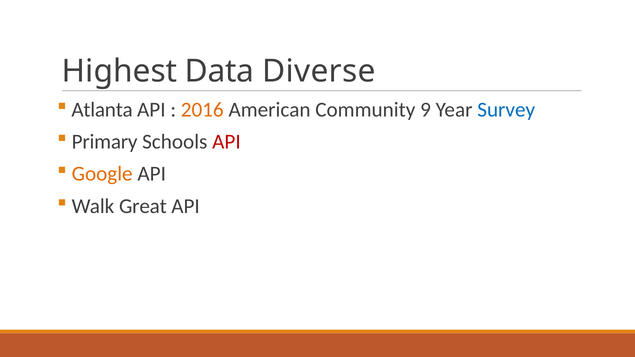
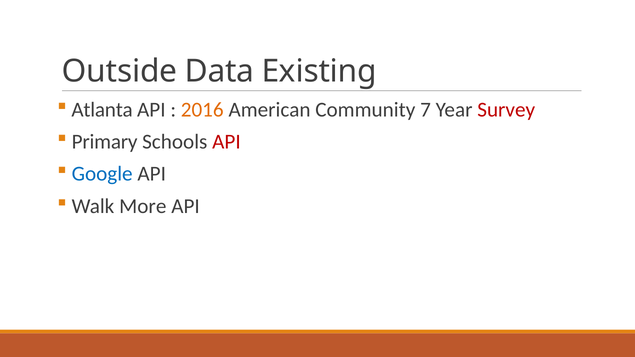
Highest: Highest -> Outside (120, 71)
Diverse: Diverse -> Existing (319, 71)
9: 9 -> 7 (425, 110)
Survey colour: blue -> red (506, 110)
Google colour: orange -> blue (102, 174)
Great: Great -> More (143, 206)
